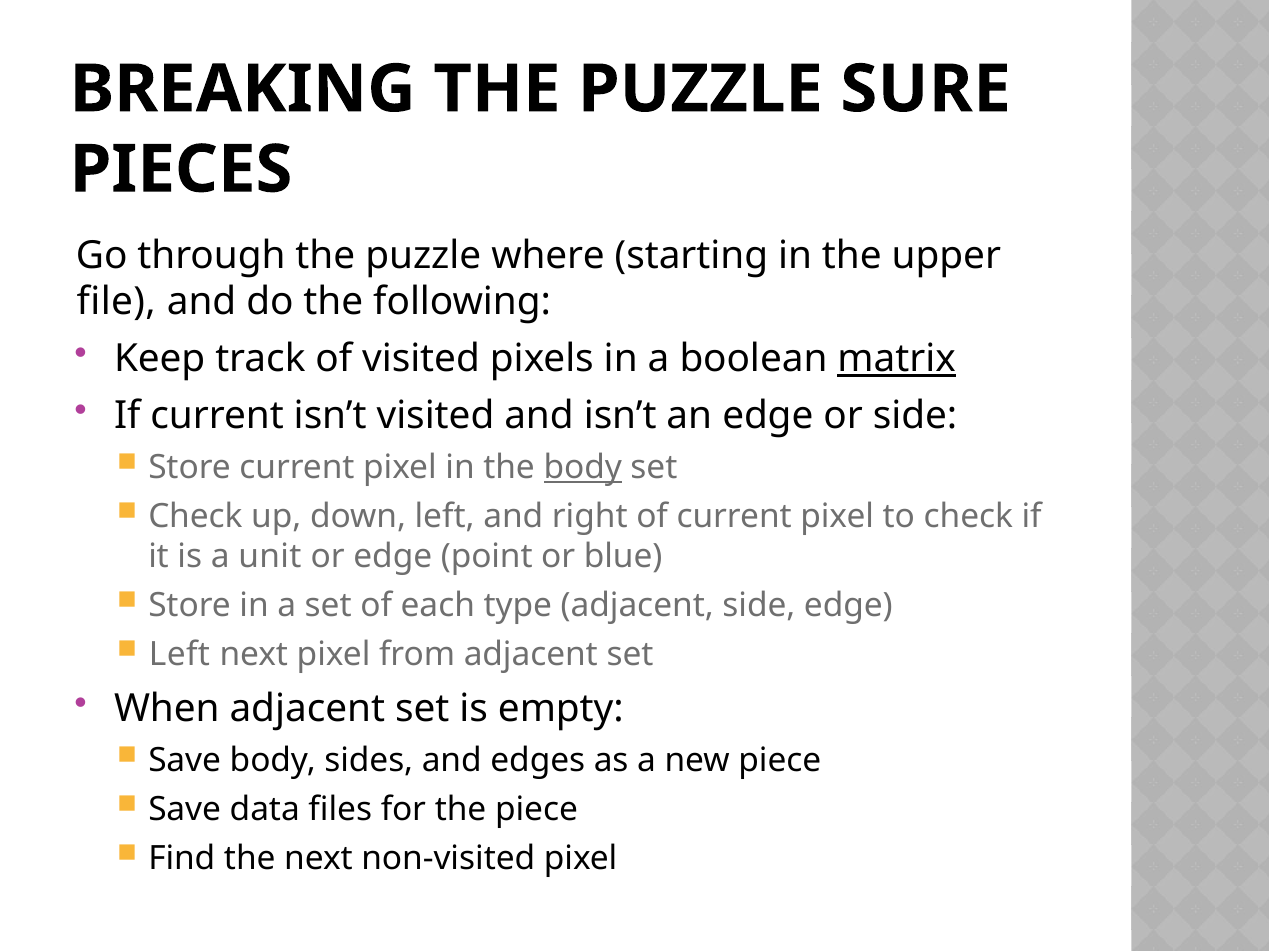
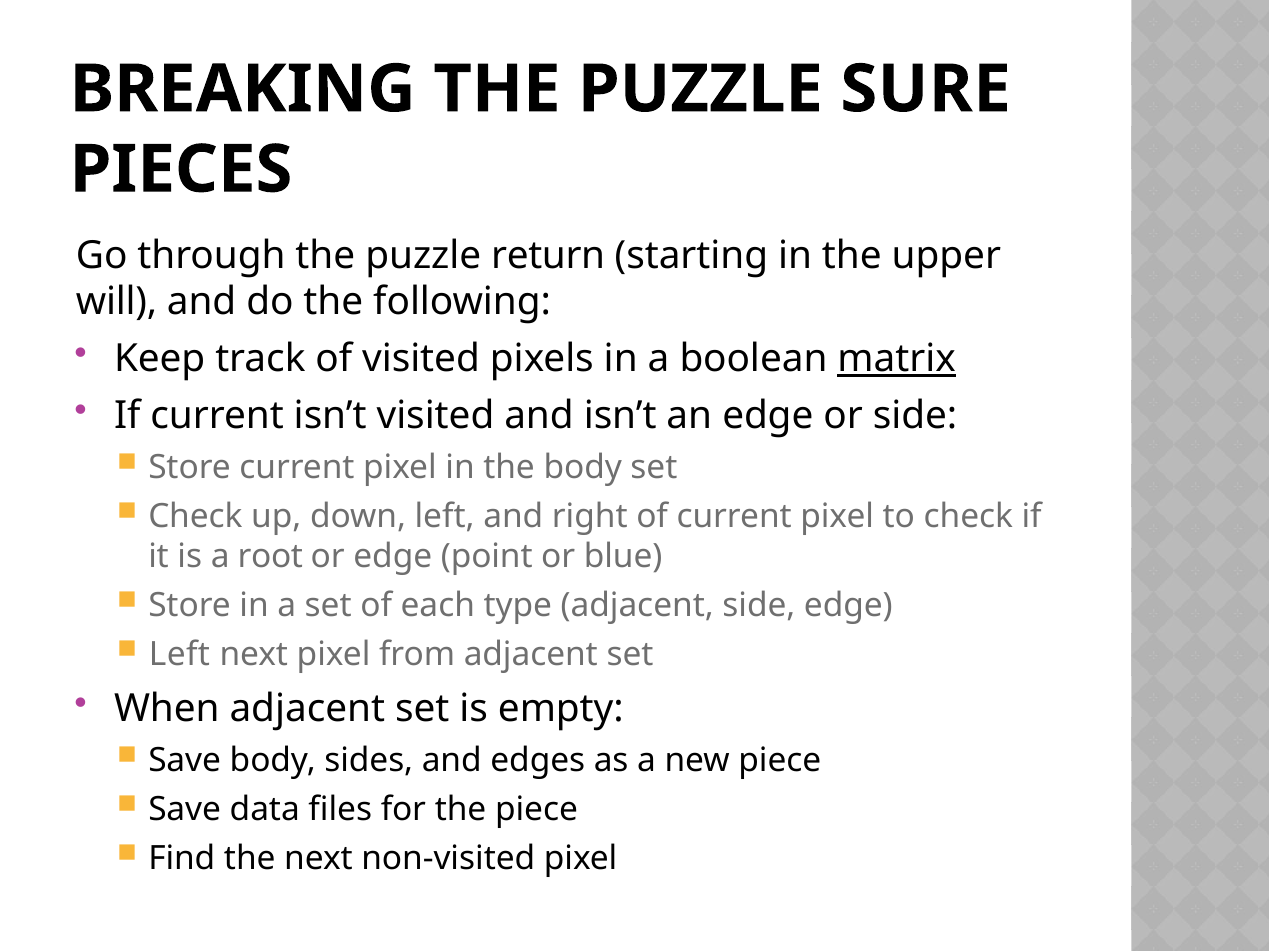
where: where -> return (548, 256)
file: file -> will (117, 302)
body underline: present -> none (583, 468)
unit: unit -> root (270, 557)
